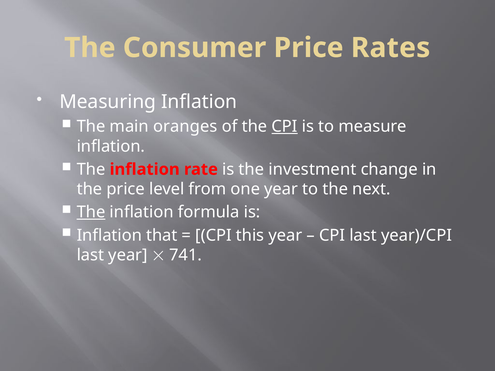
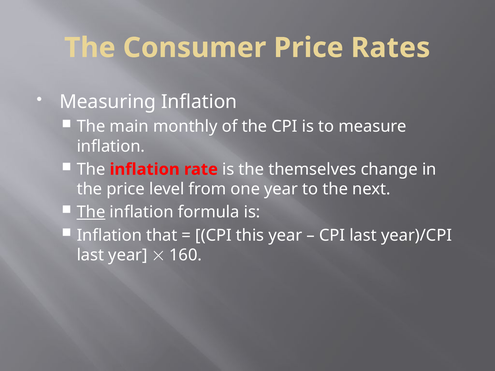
oranges: oranges -> monthly (185, 127)
CPI underline: present -> none (285, 127)
investment: investment -> themselves (312, 169)
741: 741 -> 160 (186, 255)
